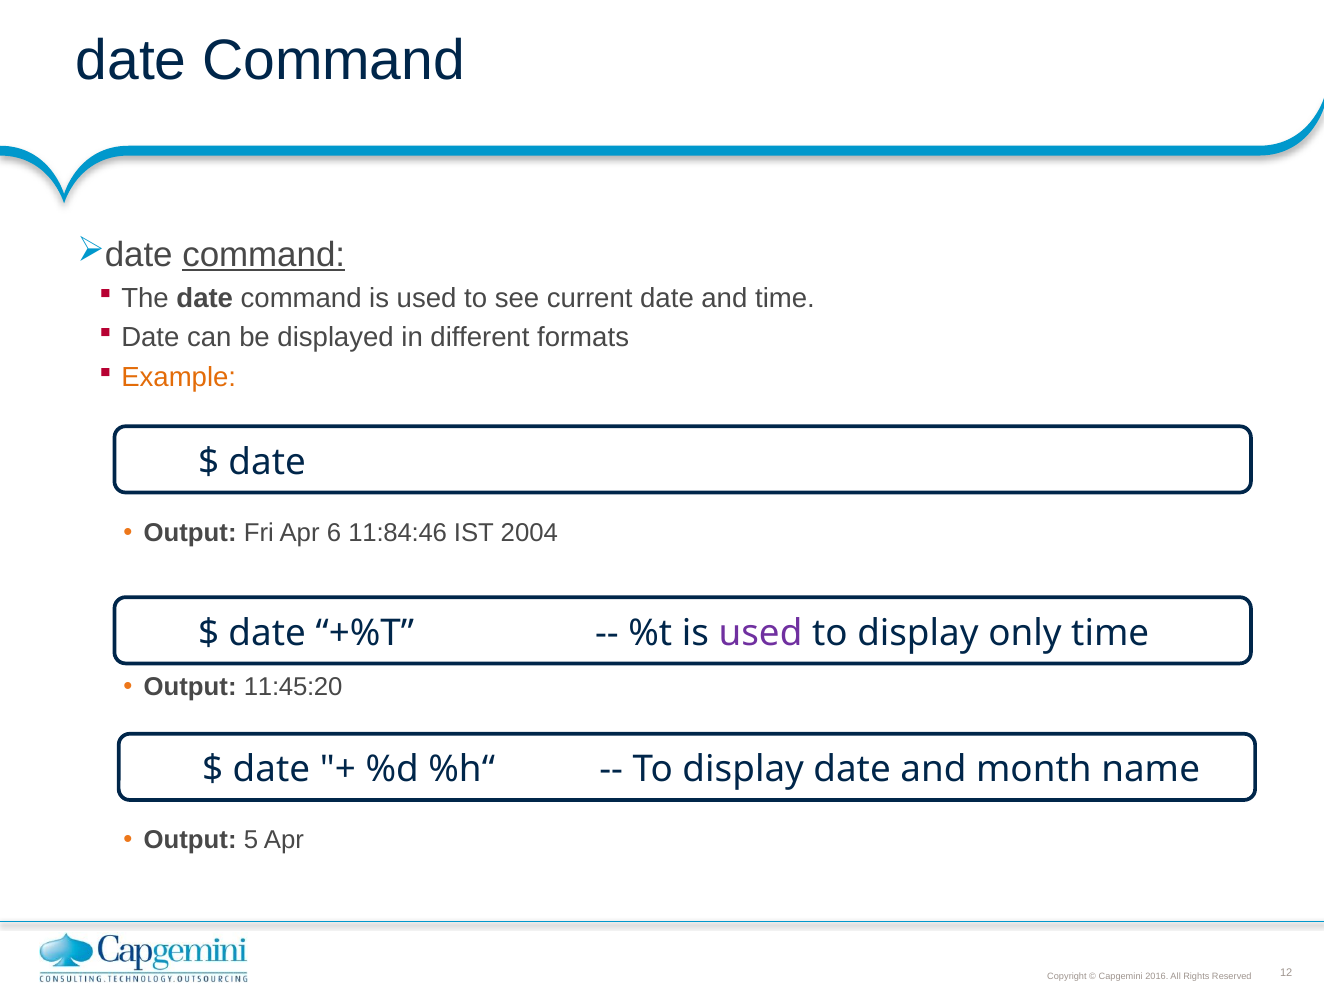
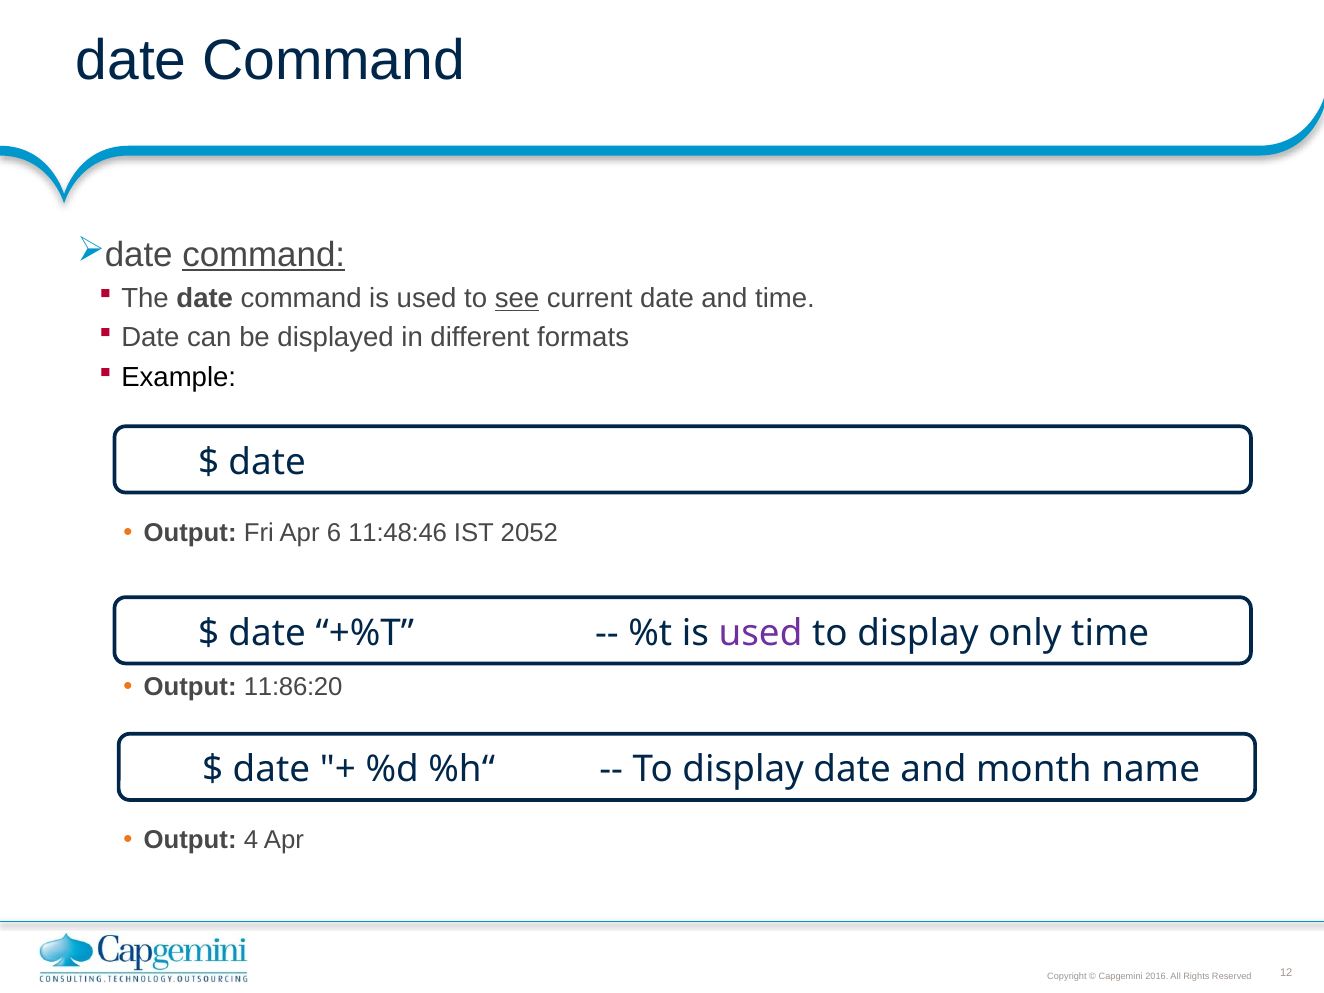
see underline: none -> present (517, 299)
Example colour: orange -> black (179, 377)
11:84:46: 11:84:46 -> 11:48:46 (398, 533)
2004: 2004 -> 2052 (529, 533)
11:45:20: 11:45:20 -> 11:86:20 (293, 687)
5: 5 -> 4 (251, 840)
